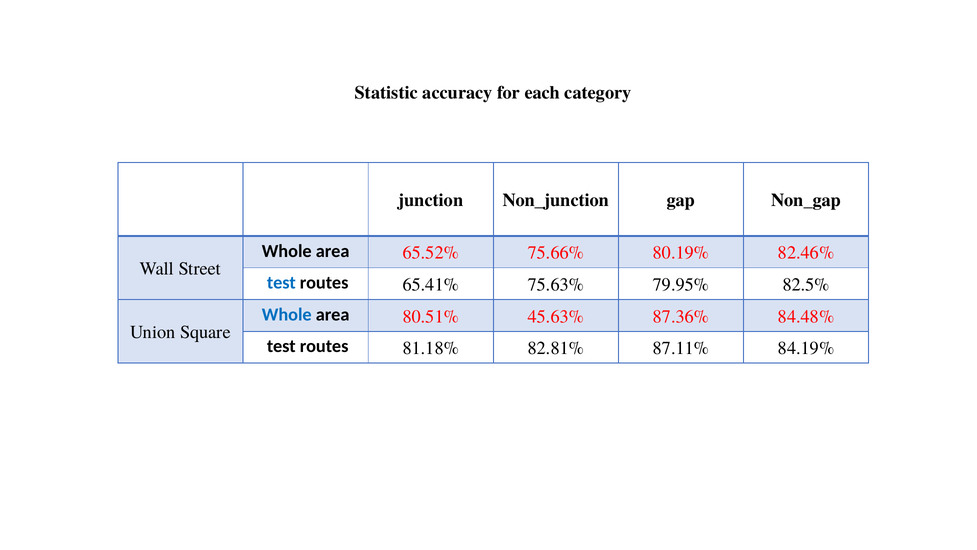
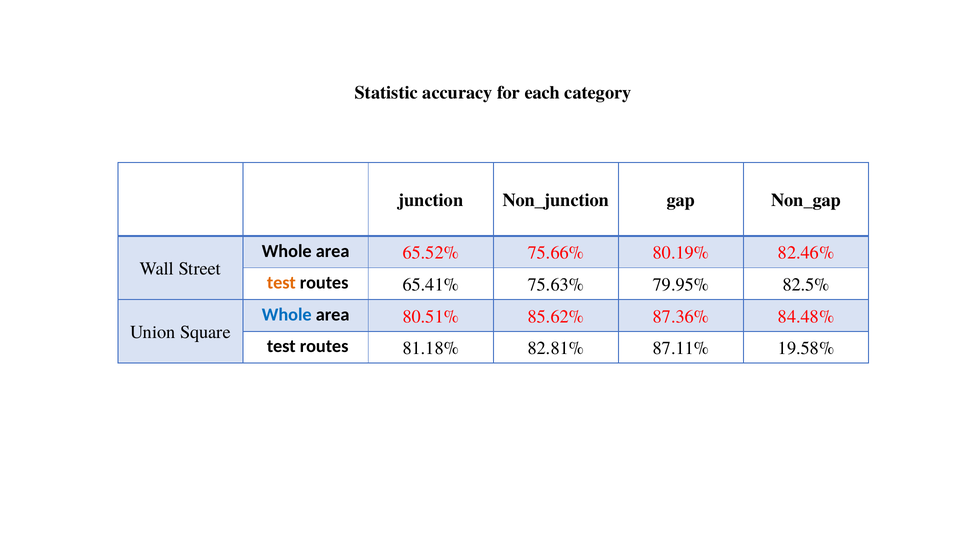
test colour: blue -> orange (281, 283)
45.63%: 45.63% -> 85.62% (556, 316)
84.19%: 84.19% -> 19.58% (806, 348)
